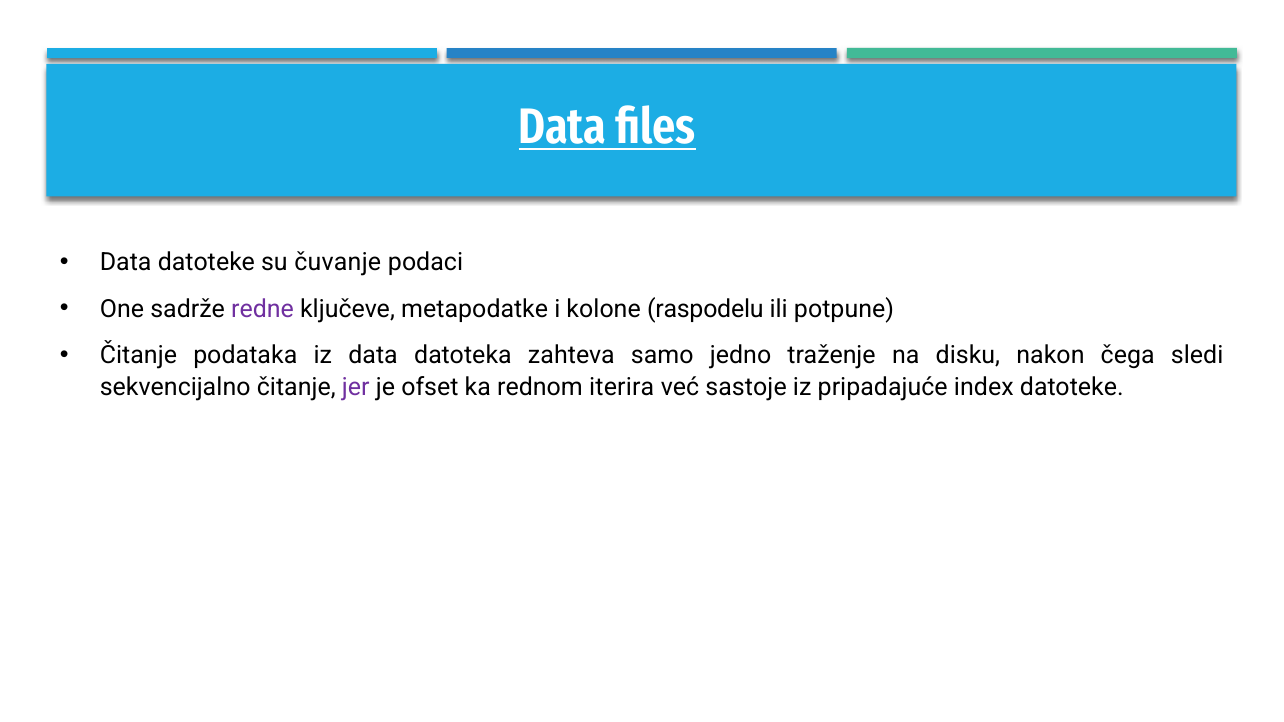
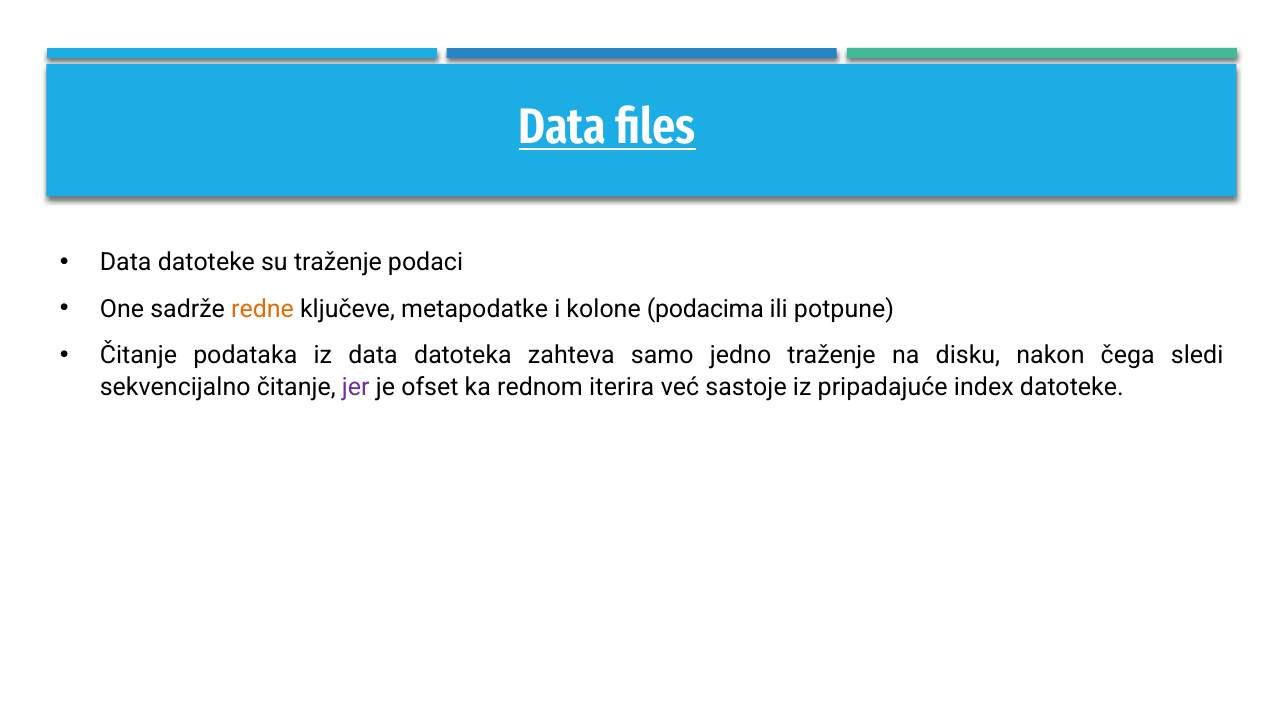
su čuvanje: čuvanje -> traženje (338, 263)
redne colour: purple -> orange (262, 309)
raspodelu: raspodelu -> podacima (705, 309)
